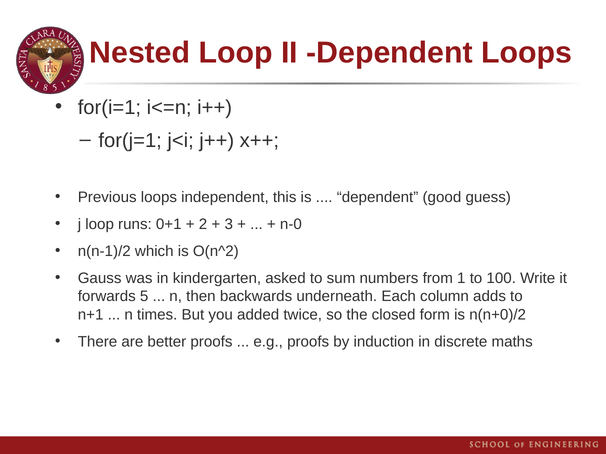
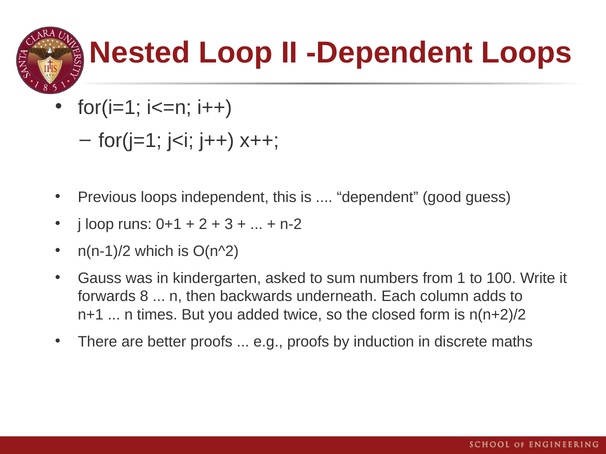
n-0: n-0 -> n-2 (291, 224)
5: 5 -> 8 (144, 297)
n(n+0)/2: n(n+0)/2 -> n(n+2)/2 (498, 315)
